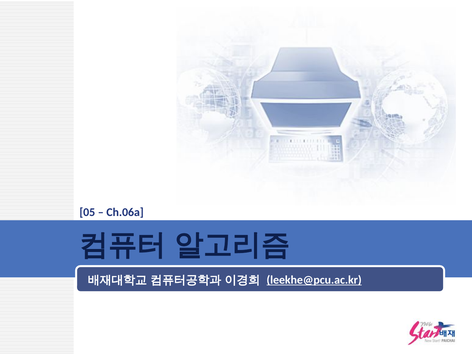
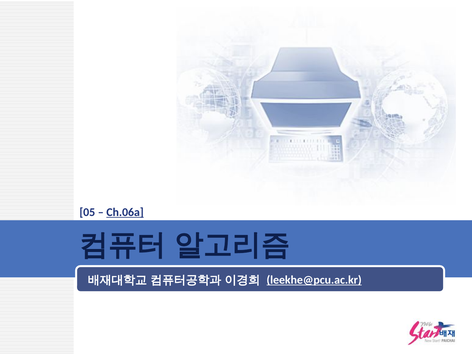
Ch.06a underline: none -> present (125, 212)
